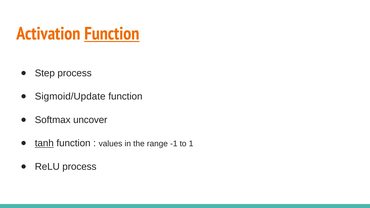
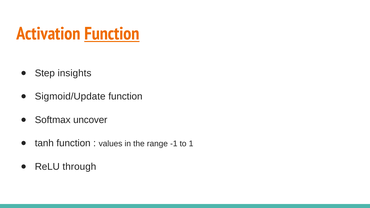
Step process: process -> insights (75, 73)
tanh underline: present -> none (44, 143)
ReLU process: process -> through (79, 167)
